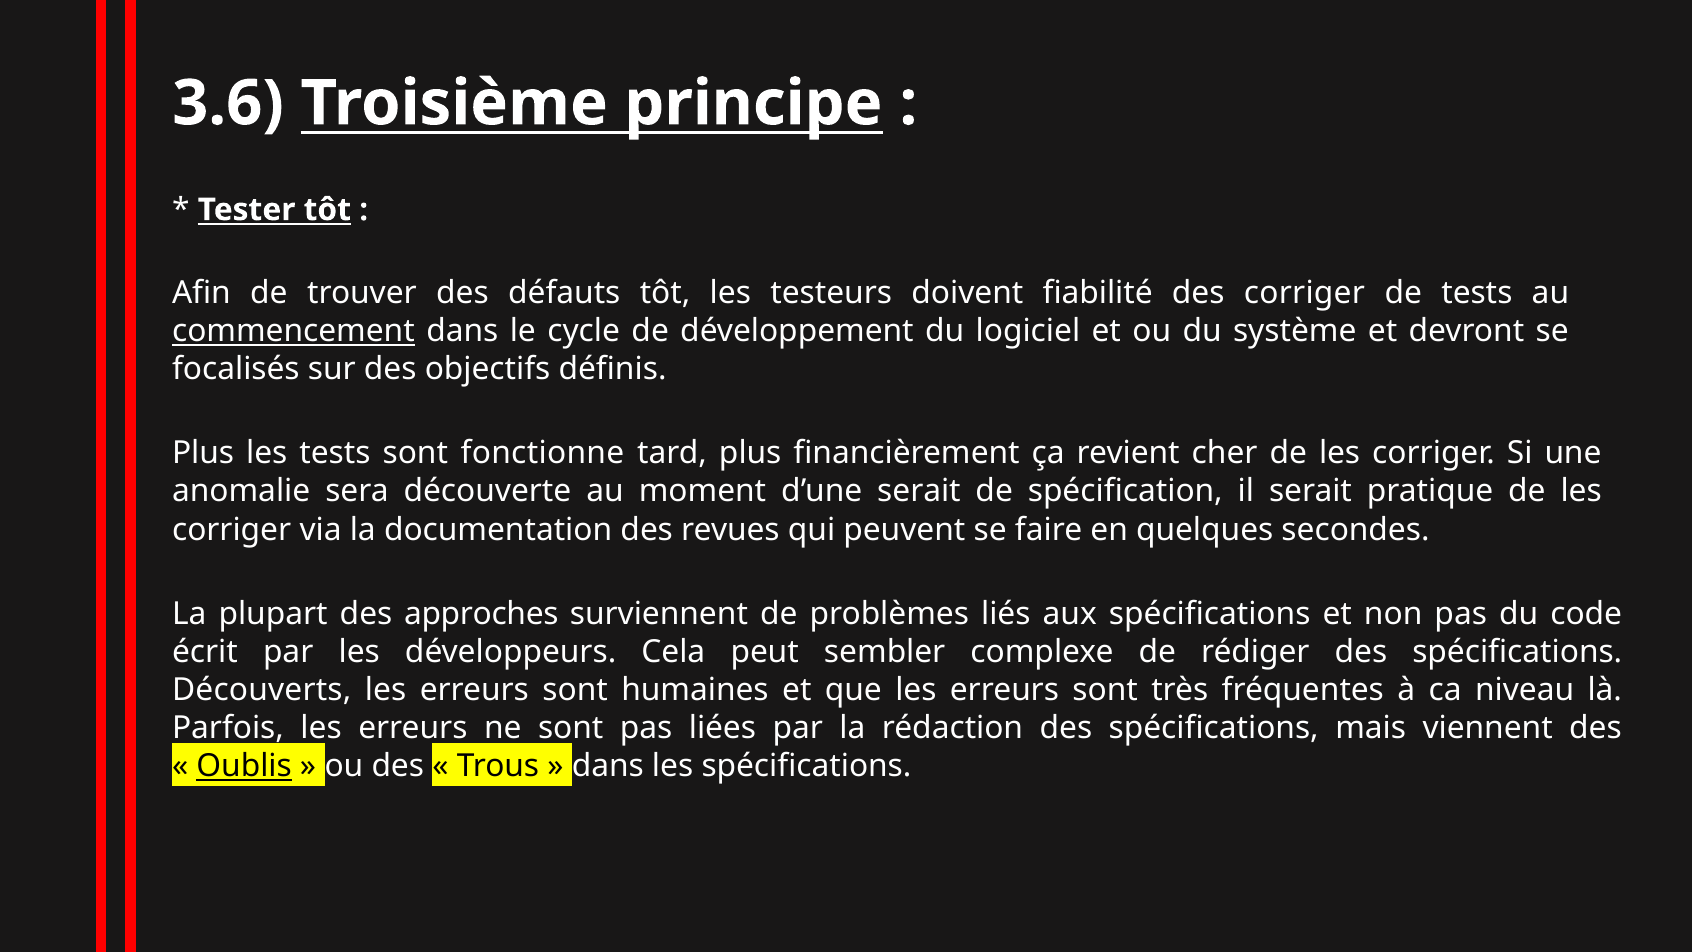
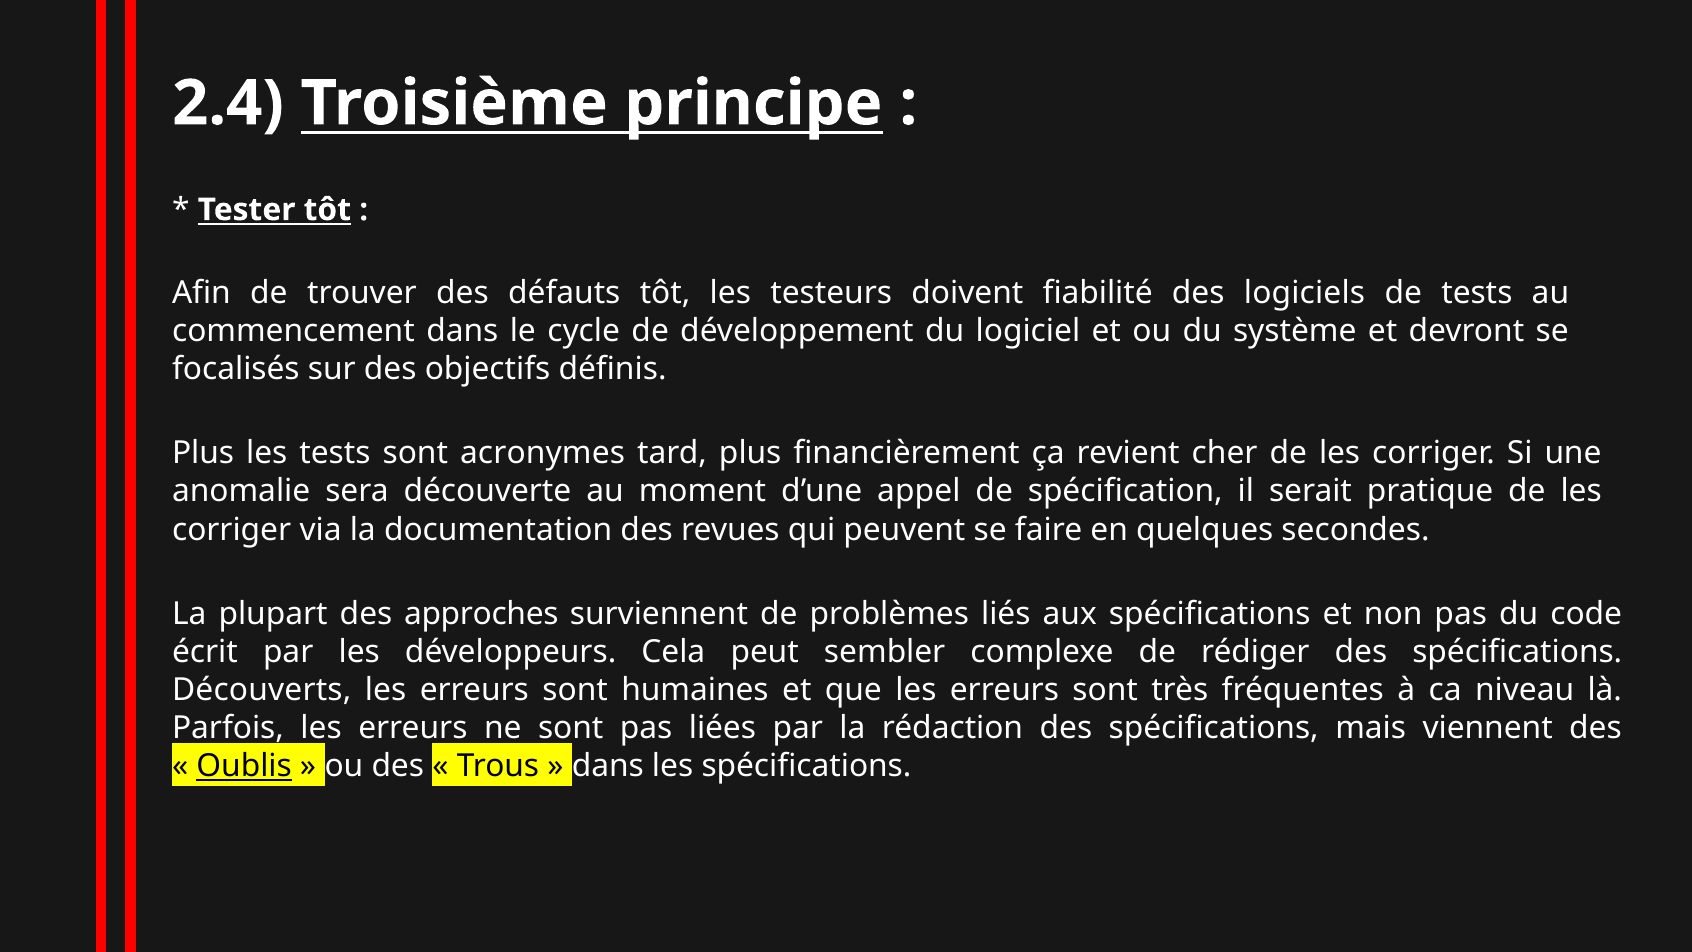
3.6: 3.6 -> 2.4 (228, 103)
des corriger: corriger -> logiciels (1304, 293)
commencement underline: present -> none (293, 331)
fonctionne: fonctionne -> acronymes (543, 453)
d’une serait: serait -> appel (919, 491)
